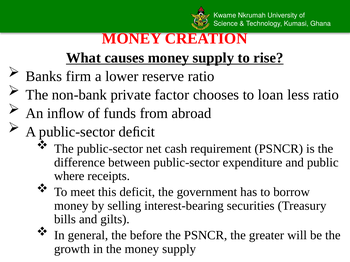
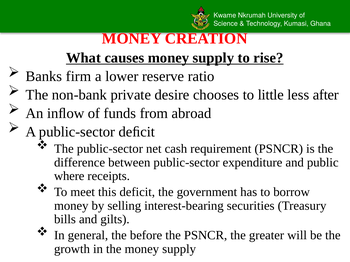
factor: factor -> desire (172, 95)
loan: loan -> little (271, 95)
less ratio: ratio -> after (326, 95)
